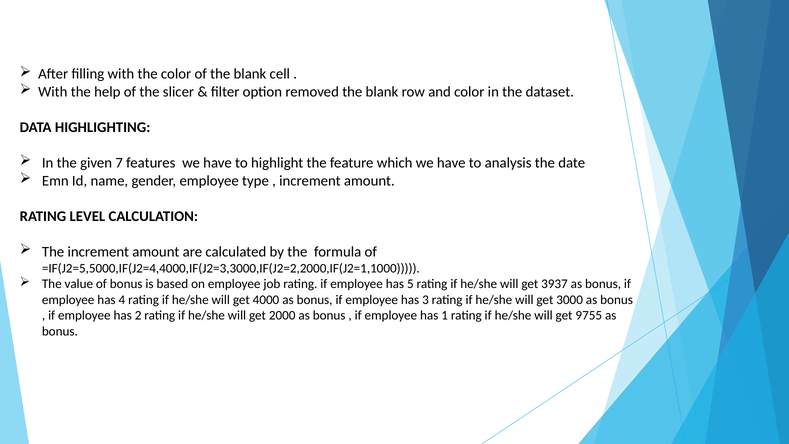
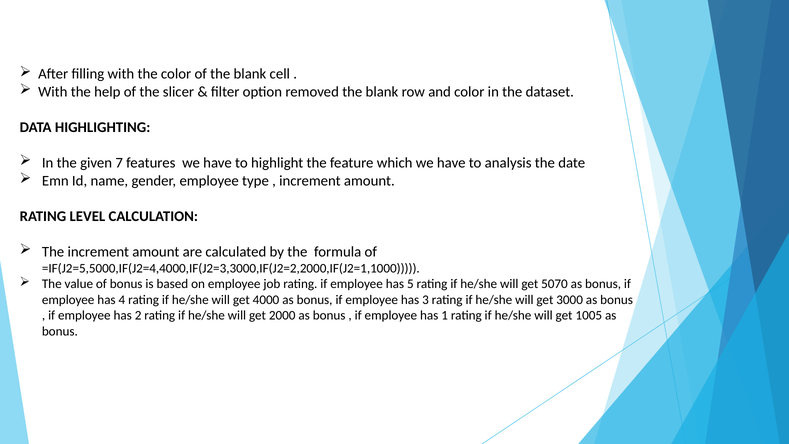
3937: 3937 -> 5070 (554, 284)
9755: 9755 -> 1005 (589, 316)
